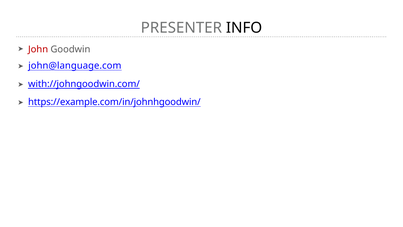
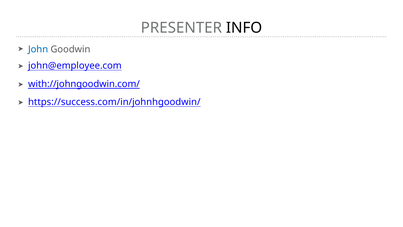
John colour: red -> blue (38, 49)
john@language.com: john@language.com -> john@employee.com (75, 66)
https://example.com/in/johnhgoodwin/: https://example.com/in/johnhgoodwin/ -> https://success.com/in/johnhgoodwin/ (114, 102)
